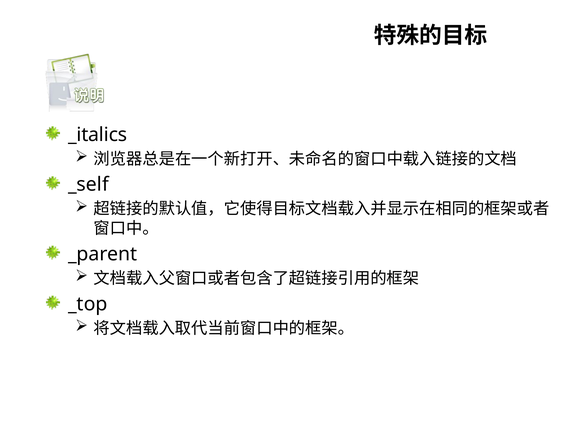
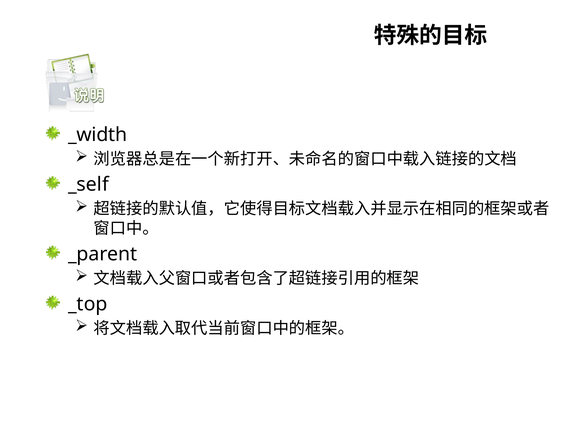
_italics: _italics -> _width (98, 135)
